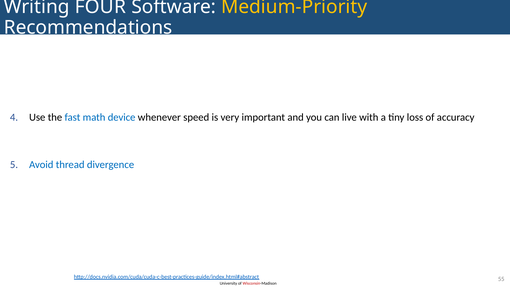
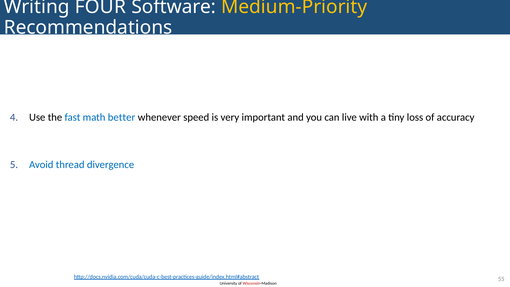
device: device -> better (122, 117)
